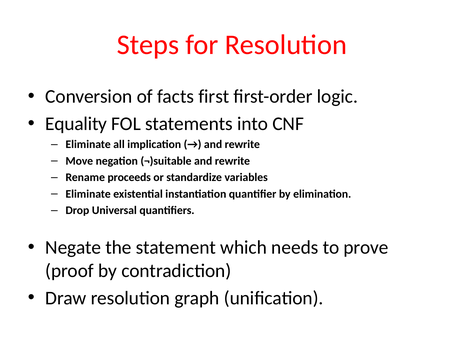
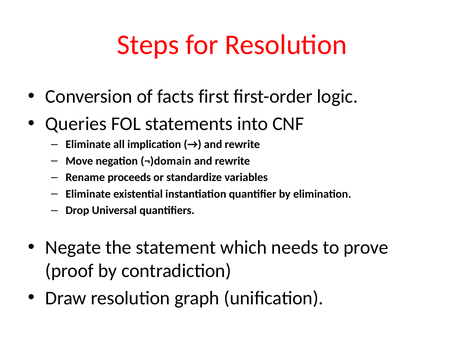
Equality: Equality -> Queries (76, 124)
¬)suitable: ¬)suitable -> ¬)domain (166, 161)
